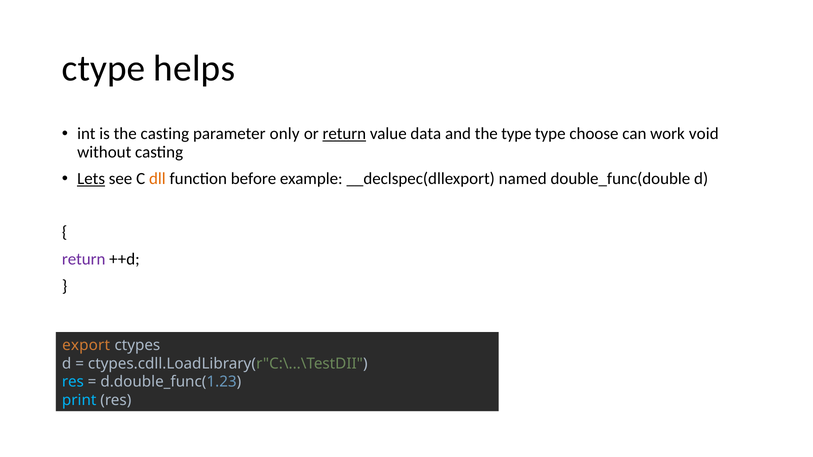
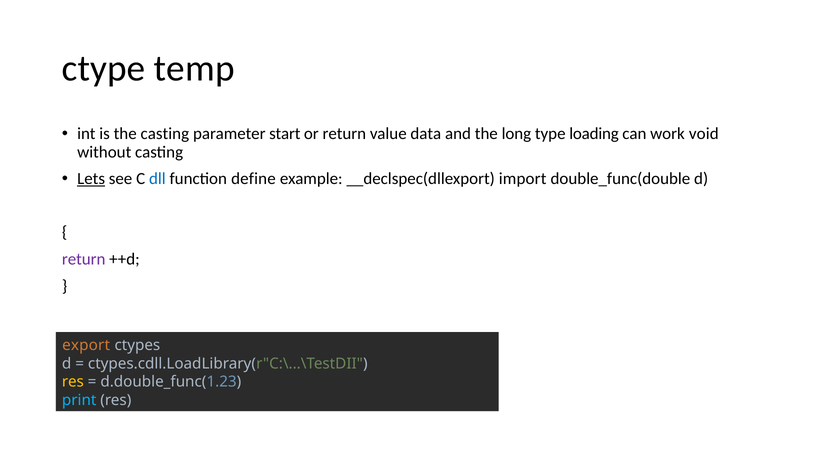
helps: helps -> temp (194, 68)
only: only -> start (285, 134)
return underline: present -> none (344, 134)
the type: type -> long (516, 134)
choose: choose -> loading (594, 134)
dll colour: orange -> blue (157, 179)
before: before -> define (253, 179)
named: named -> import (523, 179)
res colour: light blue -> yellow (73, 382)
